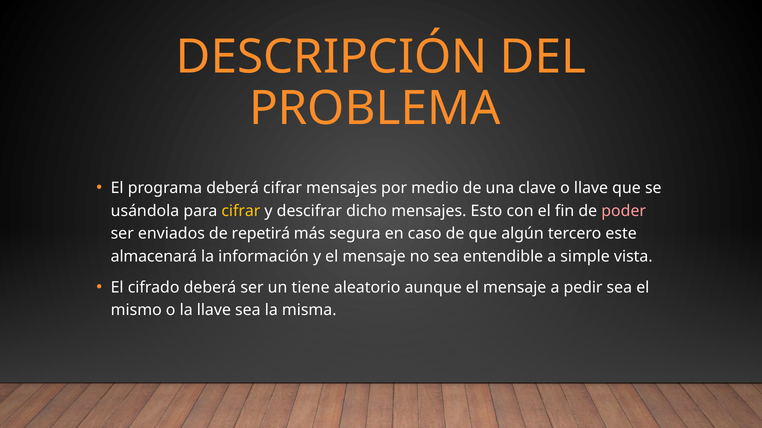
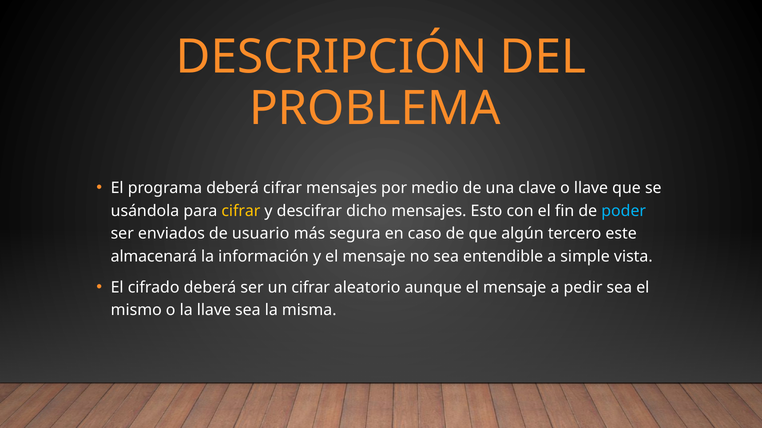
poder colour: pink -> light blue (624, 211)
repetirá: repetirá -> usuario (261, 234)
un tiene: tiene -> cifrar (311, 288)
